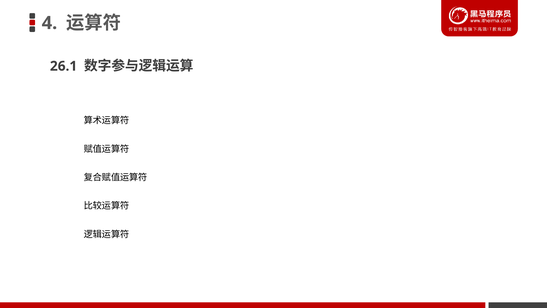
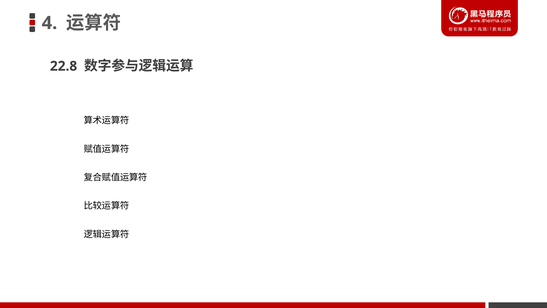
26.1: 26.1 -> 22.8 (64, 66)
